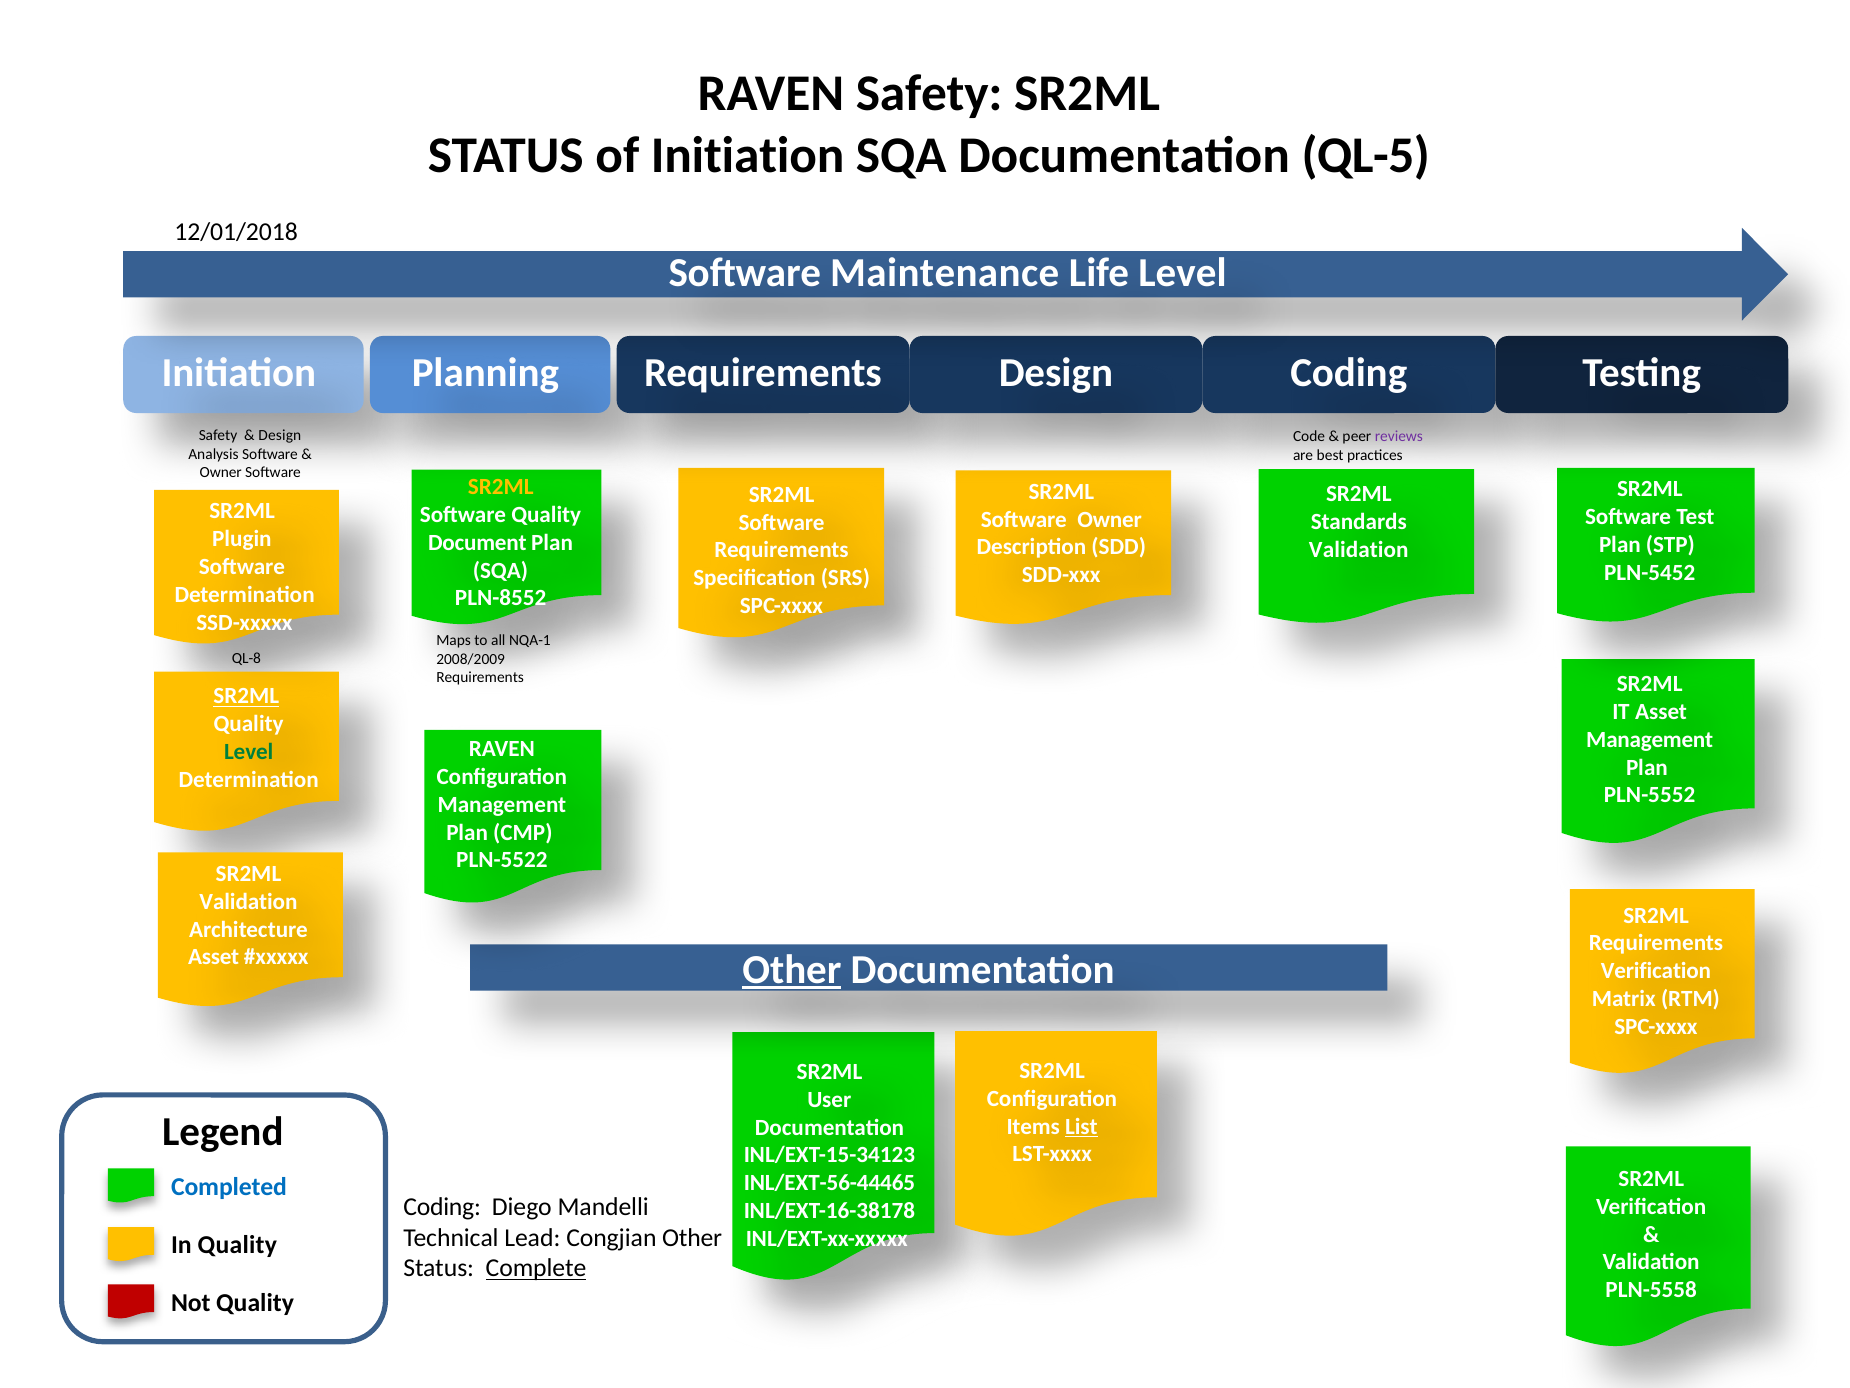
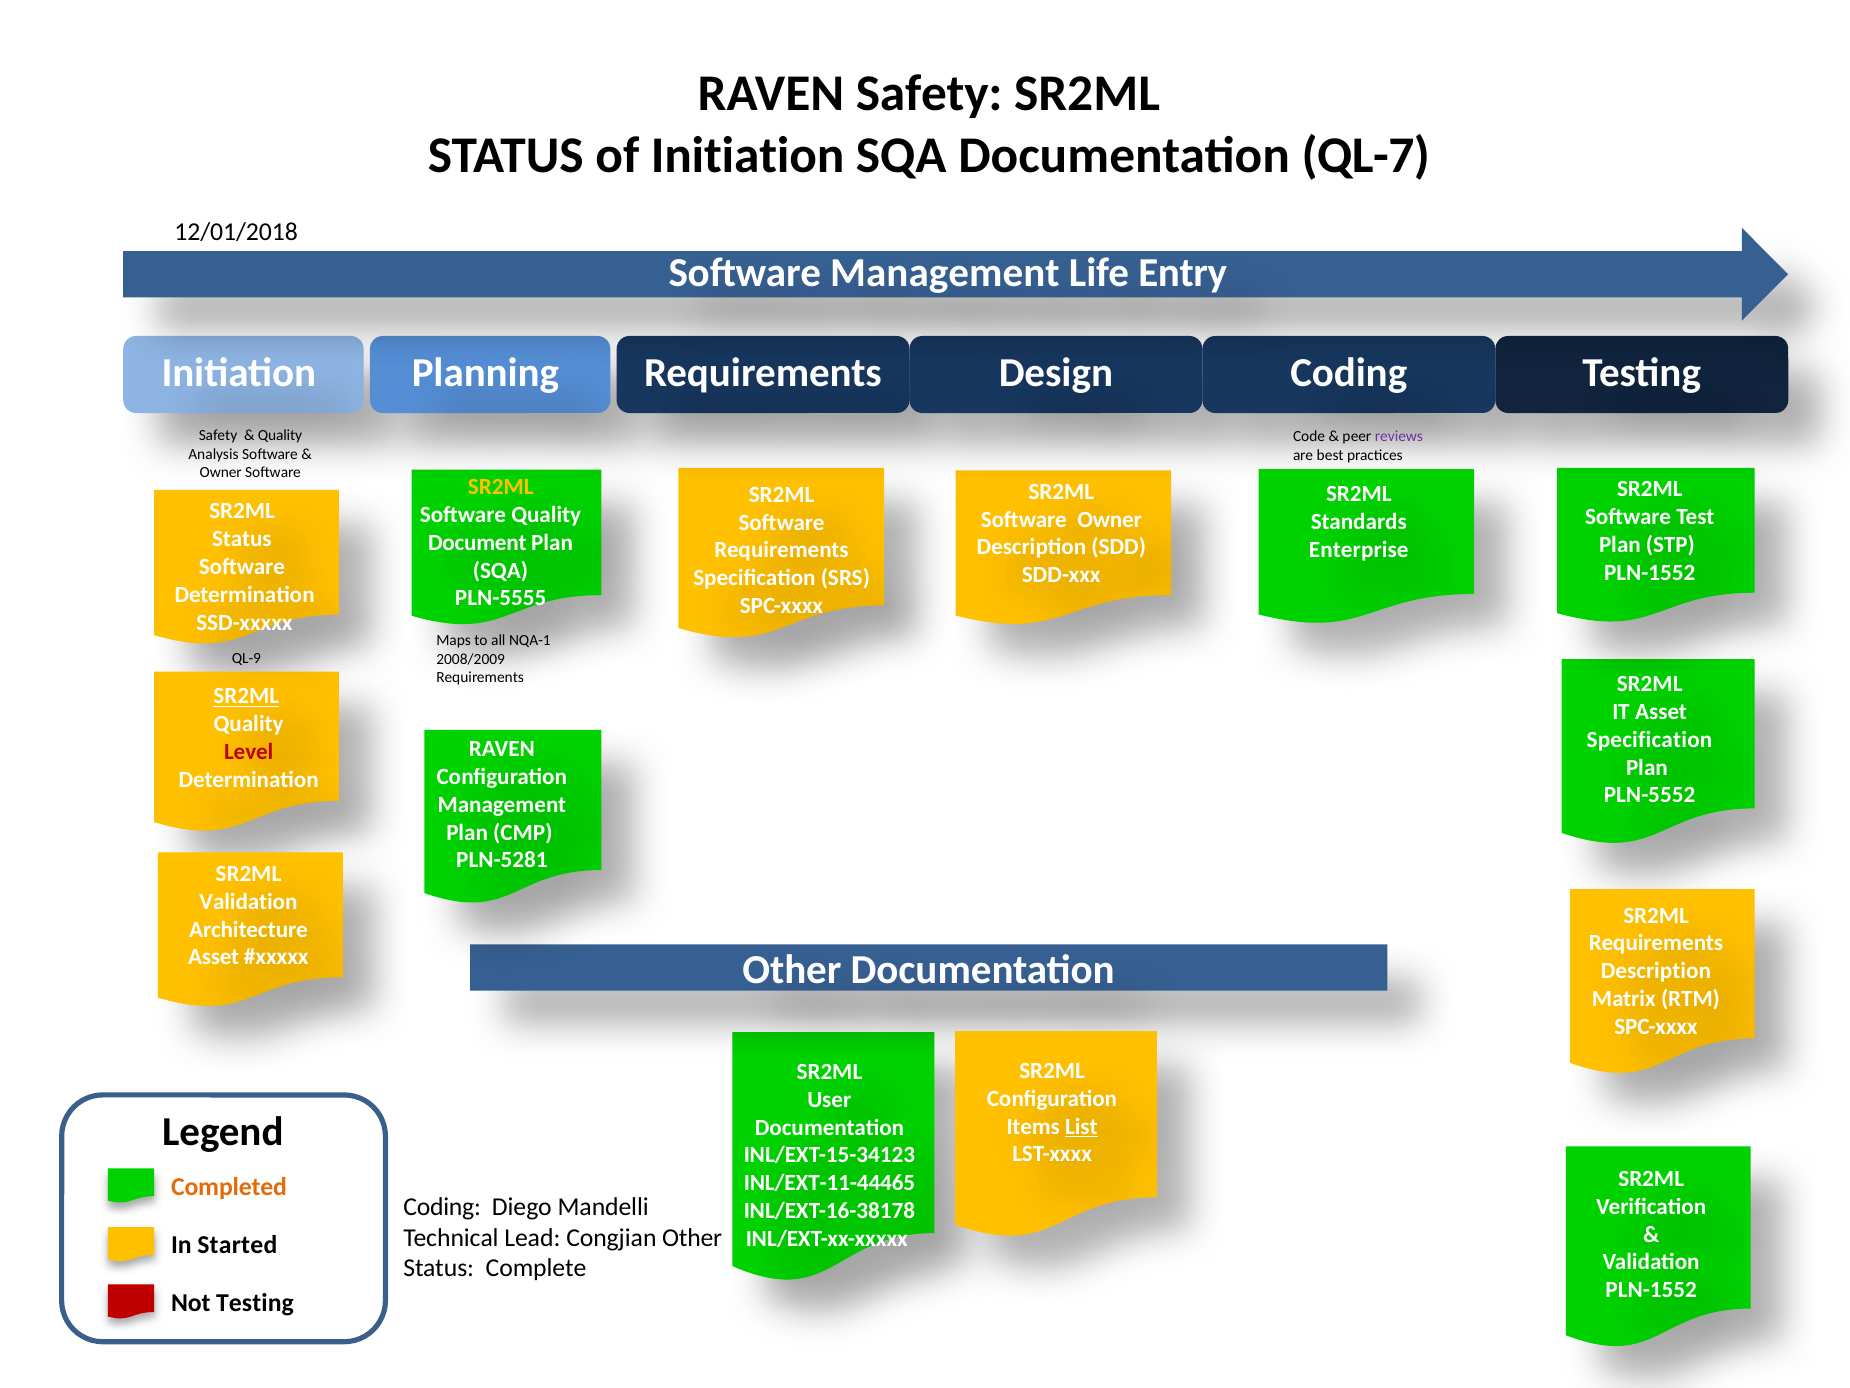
QL-5: QL-5 -> QL-7 (1366, 155)
Software Maintenance: Maintenance -> Management (945, 273)
Life Level: Level -> Entry (1183, 273)
Design: Design -> Quality (280, 436)
Plugin: Plugin -> Status (242, 539)
Validation: Validation -> Enterprise (1359, 550)
PLN-5452: PLN-5452 -> PLN-1552 (1650, 573)
PLN-8552: PLN-8552 -> PLN-5555 (501, 598)
QL-8: QL-8 -> QL-9 (246, 659)
Management: Management -> Specification (1649, 739)
Level colour: green -> red (249, 752)
PLN-5522: PLN-5522 -> PLN-5281 (502, 860)
Other underline: present -> none (792, 969)
Verification: Verification -> Description (1656, 971)
INL/EXT-56-44465: INL/EXT-56-44465 -> INL/EXT-11-44465 (829, 1183)
Completed colour: blue -> orange (229, 1186)
In Quality: Quality -> Started (237, 1245)
Complete underline: present -> none (536, 1268)
PLN-5558: PLN-5558 -> PLN-1552 (1651, 1290)
Not Quality: Quality -> Testing (255, 1302)
